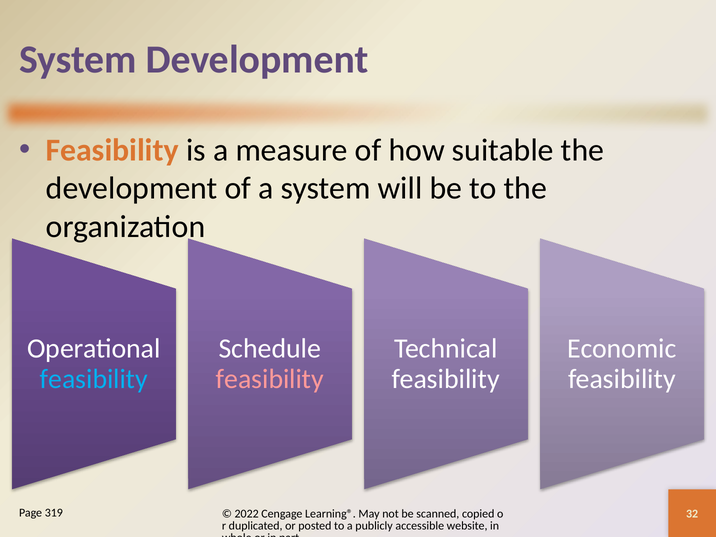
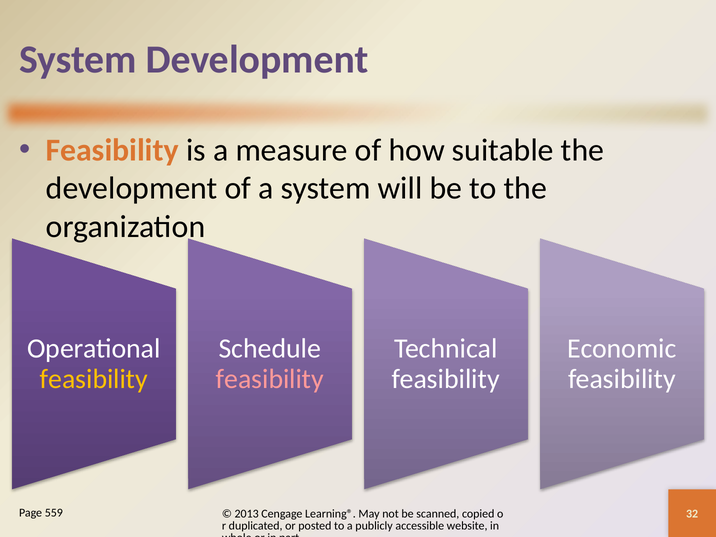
feasibility colour: light blue -> yellow (94, 379)
319: 319 -> 559 (54, 513)
2022: 2022 -> 2013 (247, 514)
